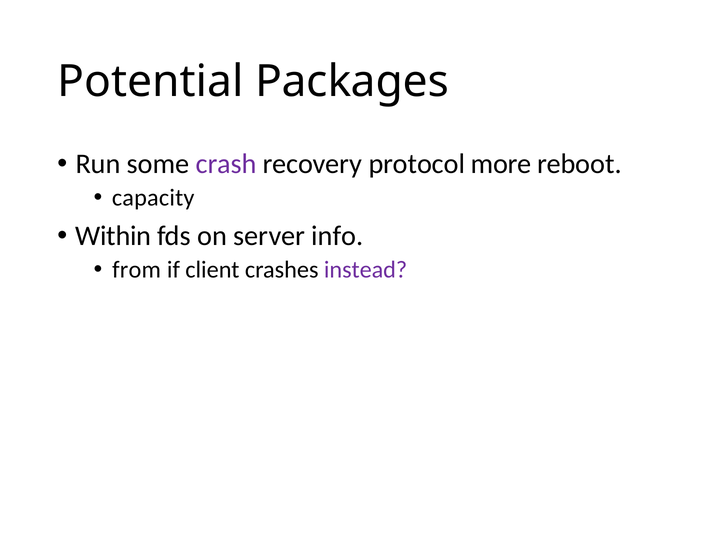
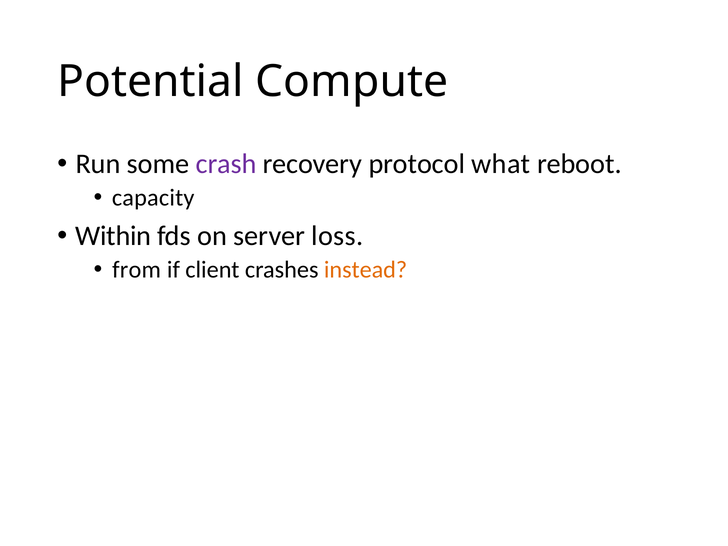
Packages: Packages -> Compute (352, 82)
more: more -> what (501, 164)
info: info -> loss (337, 236)
instead colour: purple -> orange (366, 270)
